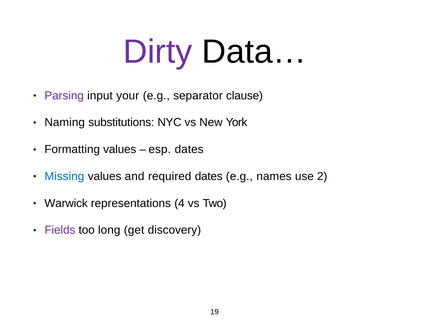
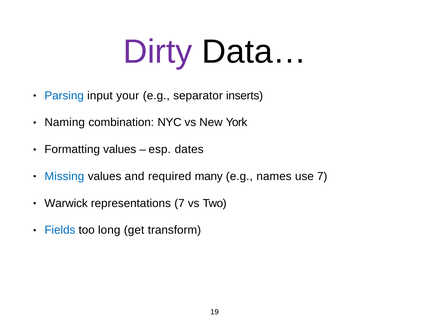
Parsing colour: purple -> blue (64, 96)
clause: clause -> inserts (245, 96)
substitutions: substitutions -> combination (121, 123)
required dates: dates -> many (209, 177)
use 2: 2 -> 7 (322, 177)
representations 4: 4 -> 7 (179, 204)
Fields colour: purple -> blue (60, 230)
discovery: discovery -> transform (174, 230)
